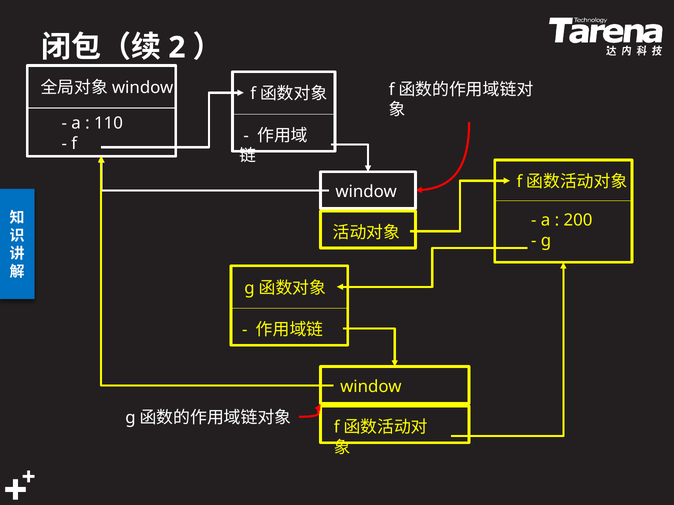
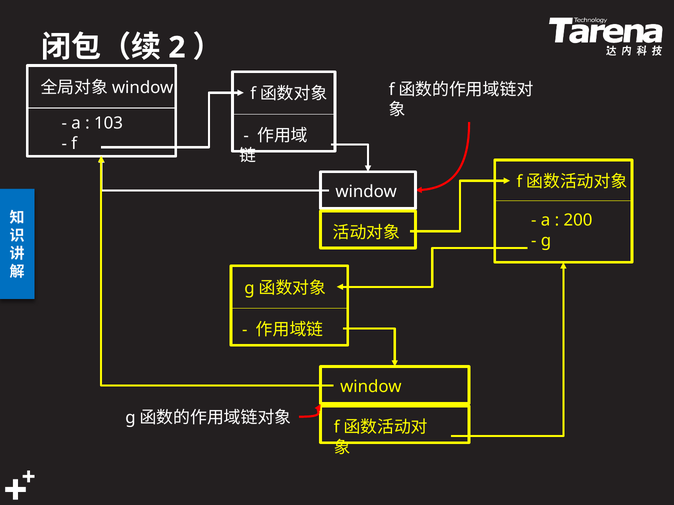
110: 110 -> 103 (109, 123)
